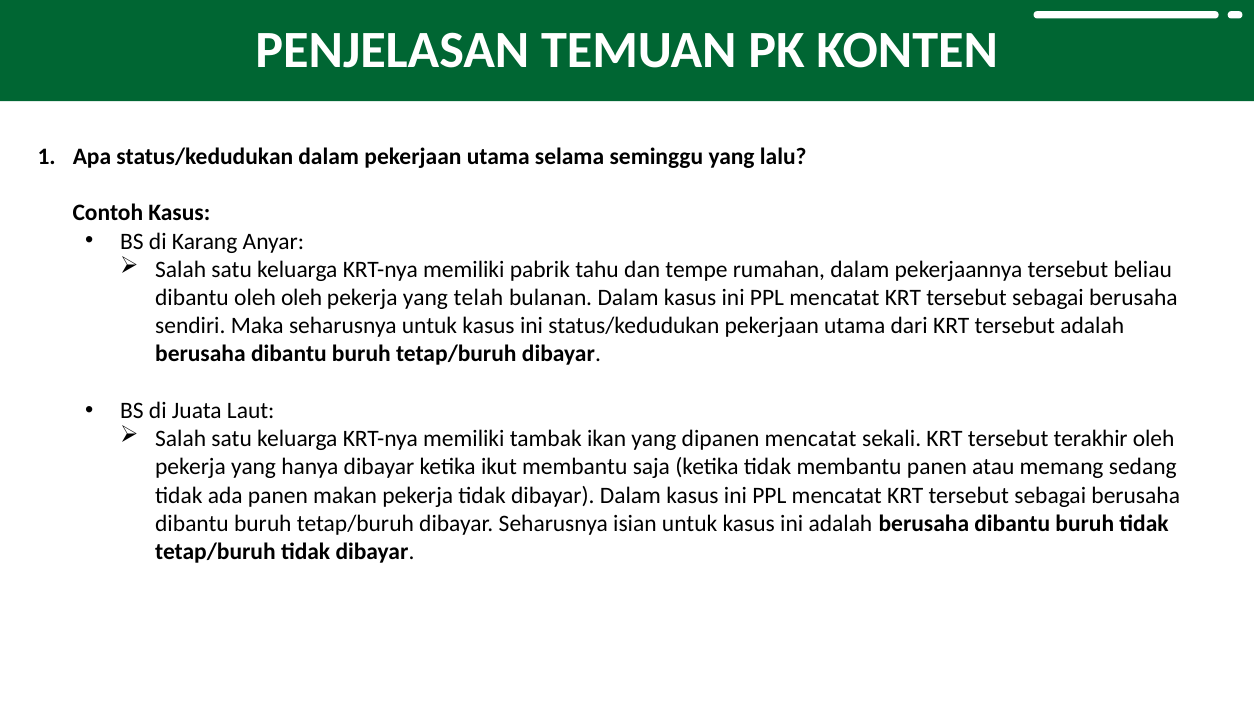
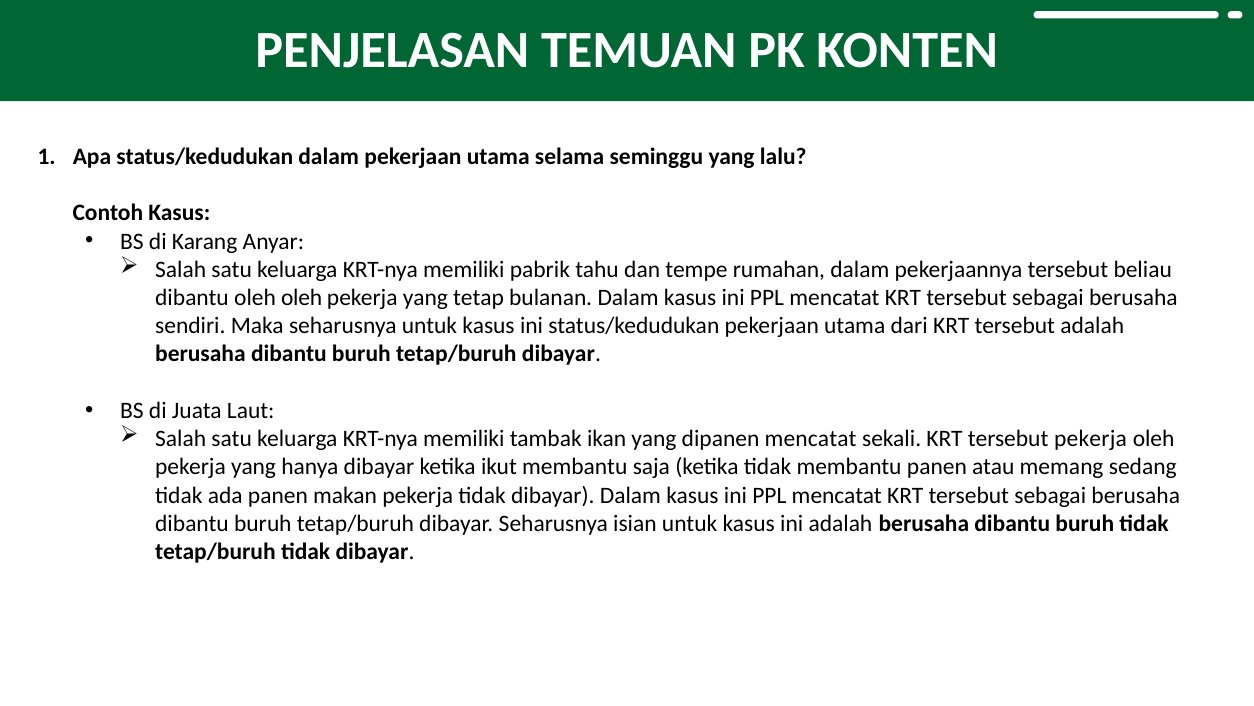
telah: telah -> tetap (479, 297)
tersebut terakhir: terakhir -> pekerja (1090, 439)
